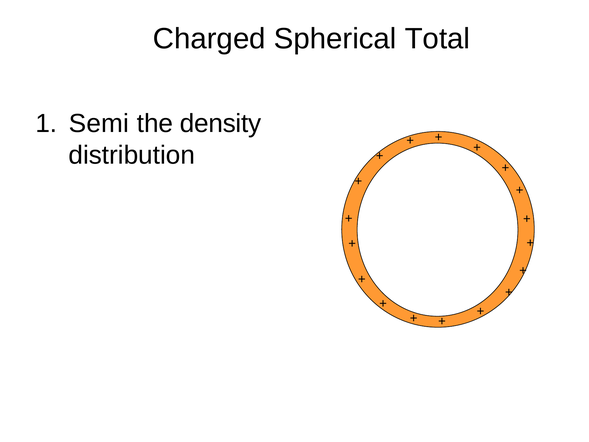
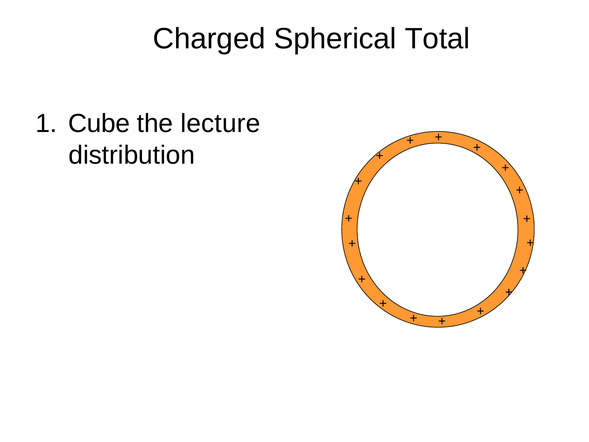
Semi: Semi -> Cube (99, 124)
density: density -> lecture (220, 124)
